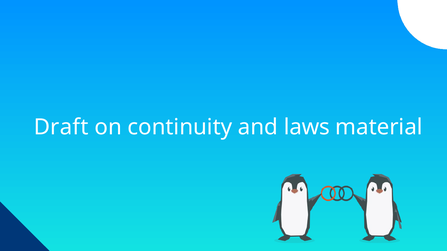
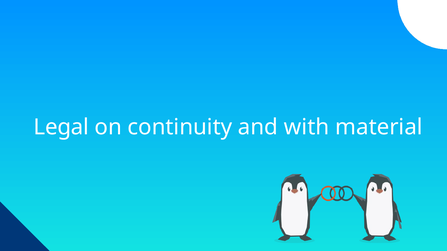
Draft: Draft -> Legal (61, 127)
laws: laws -> with (307, 127)
